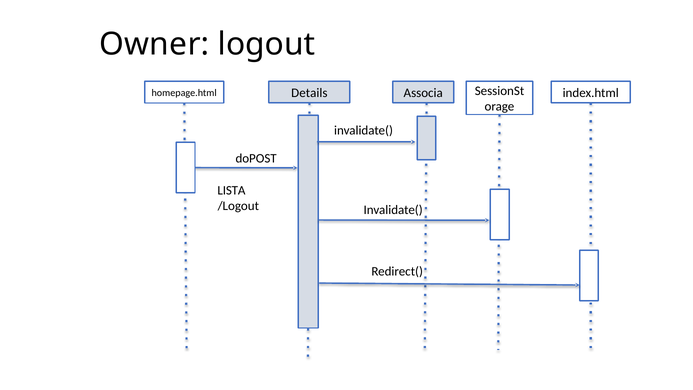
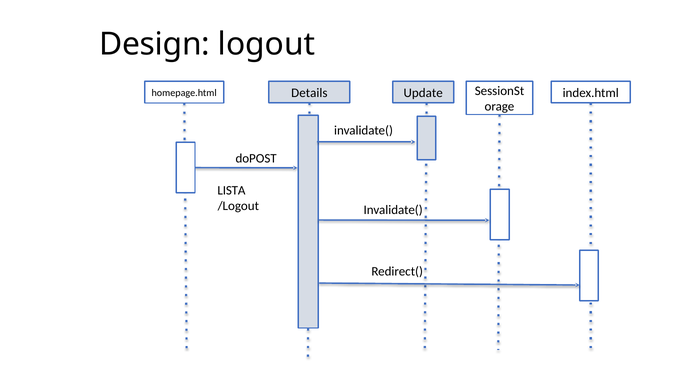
Owner: Owner -> Design (155, 44)
Associa: Associa -> Update (423, 93)
